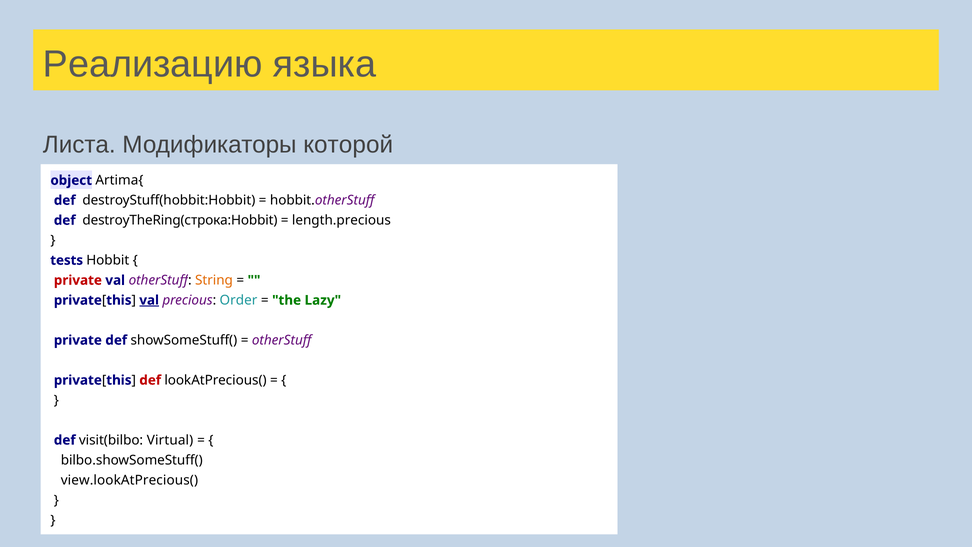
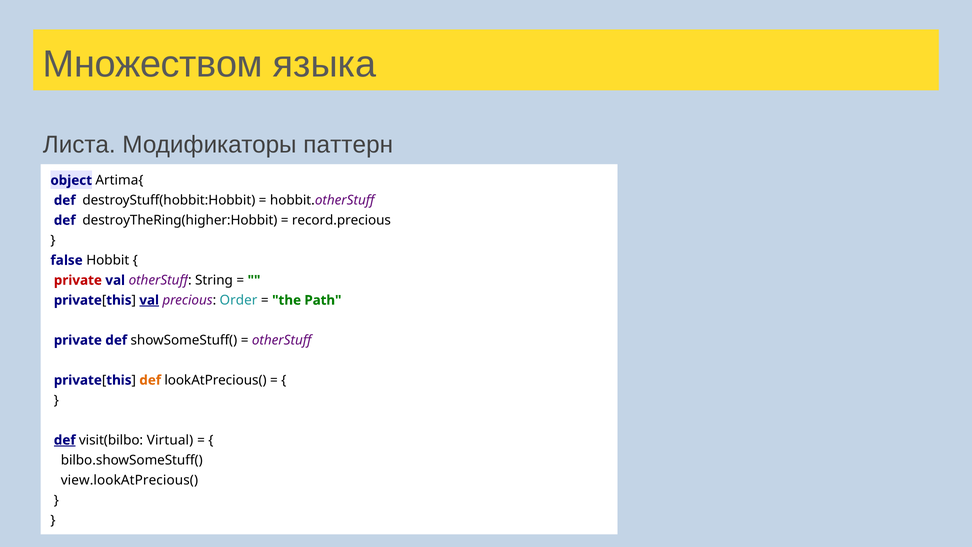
Реализацию: Реализацию -> Множеством (153, 64)
которой: которой -> паттерн (348, 145)
destroyTheRing(строка:Hobbit: destroyTheRing(строка:Hobbit -> destroyTheRing(higher:Hobbit (180, 220)
length.precious: length.precious -> record.precious (341, 220)
tests: tests -> false (67, 260)
String colour: orange -> black (214, 280)
Lazy: Lazy -> Path (323, 300)
def colour: red -> orange (150, 380)
def underline: none -> present (65, 440)
